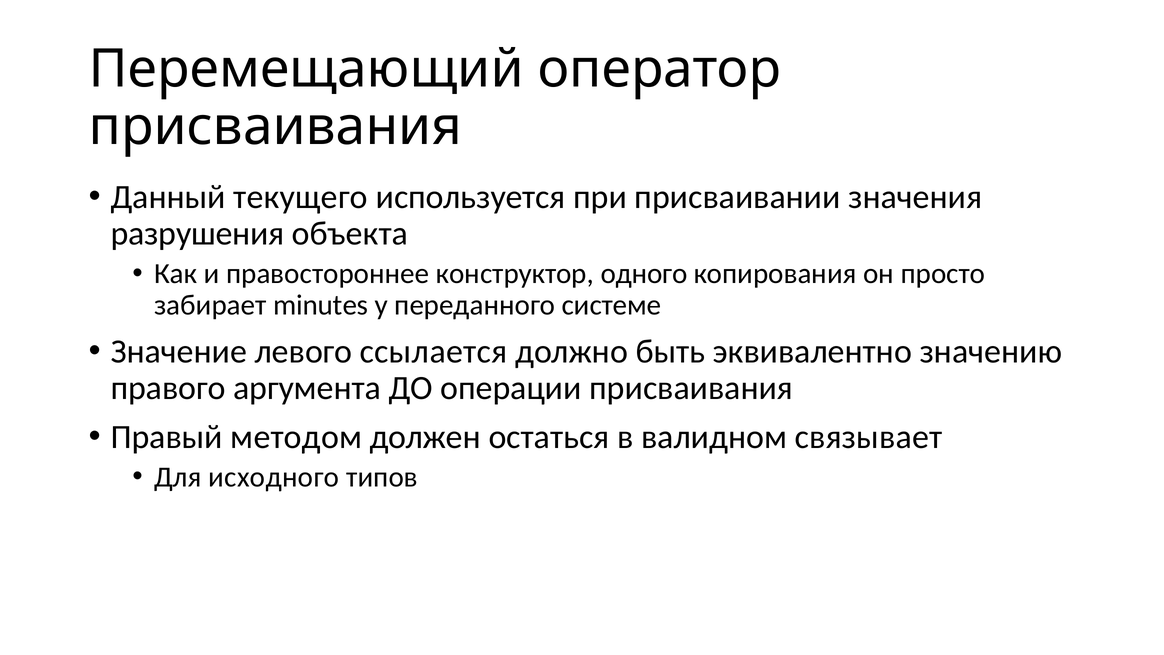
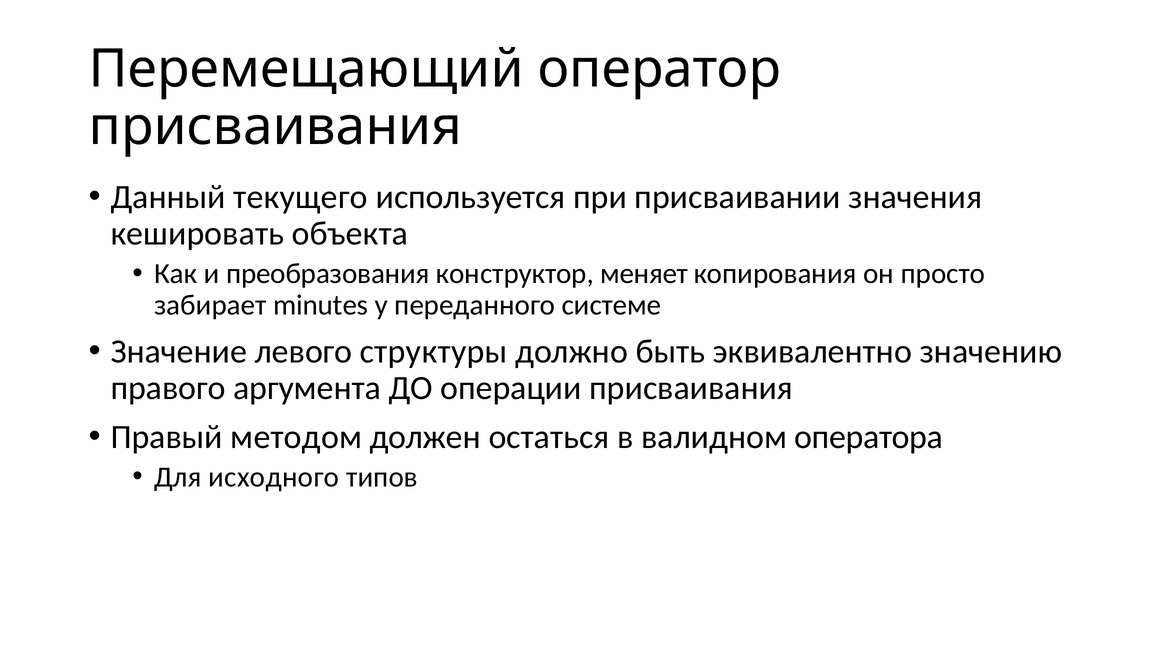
разрушения: разрушения -> кешировать (197, 233)
правостороннее: правостороннее -> преобразования (328, 274)
одного: одного -> меняет (644, 274)
ссылается: ссылается -> структуры (434, 351)
связывает: связывает -> оператора (869, 437)
